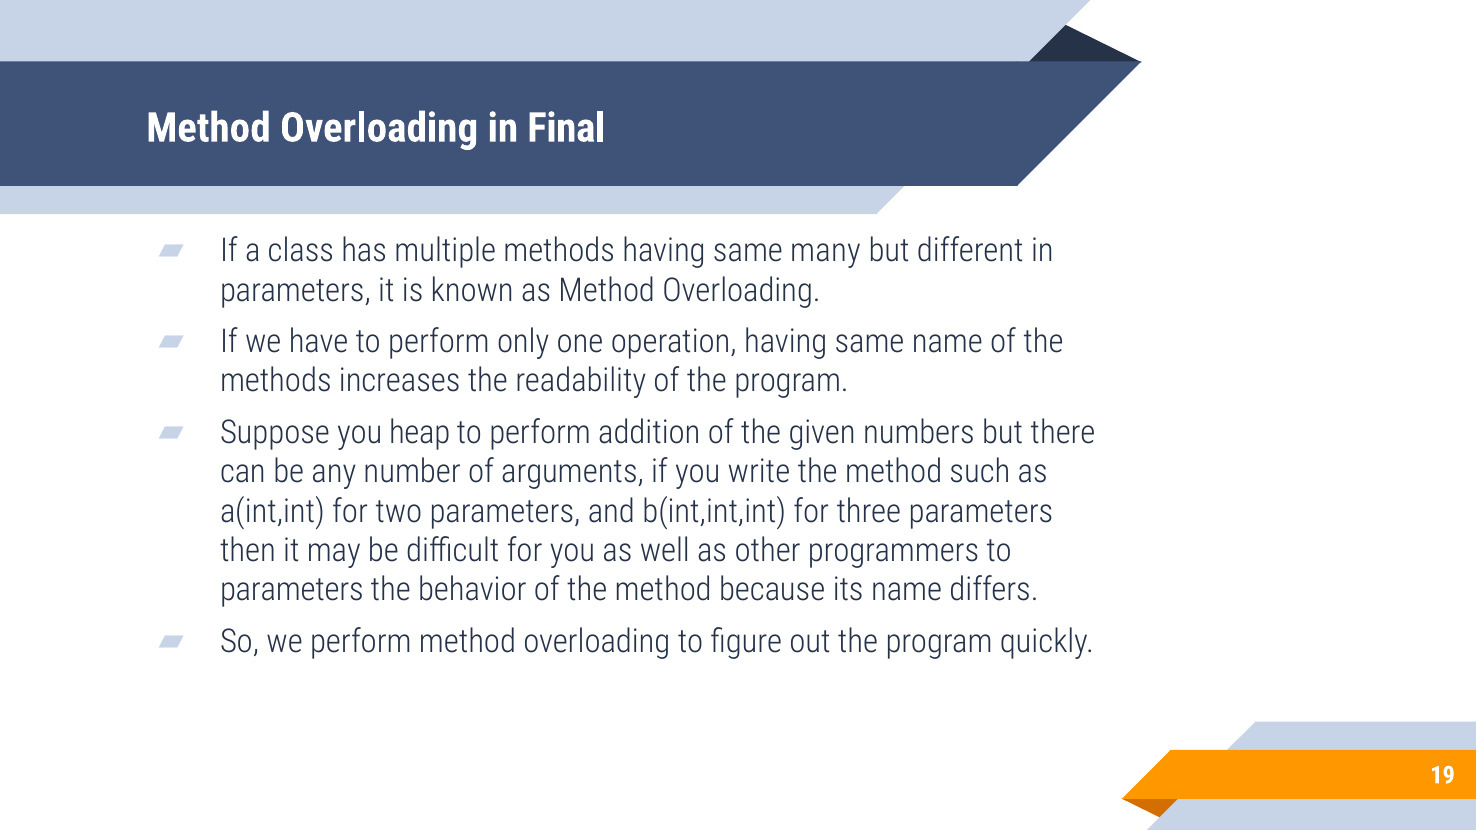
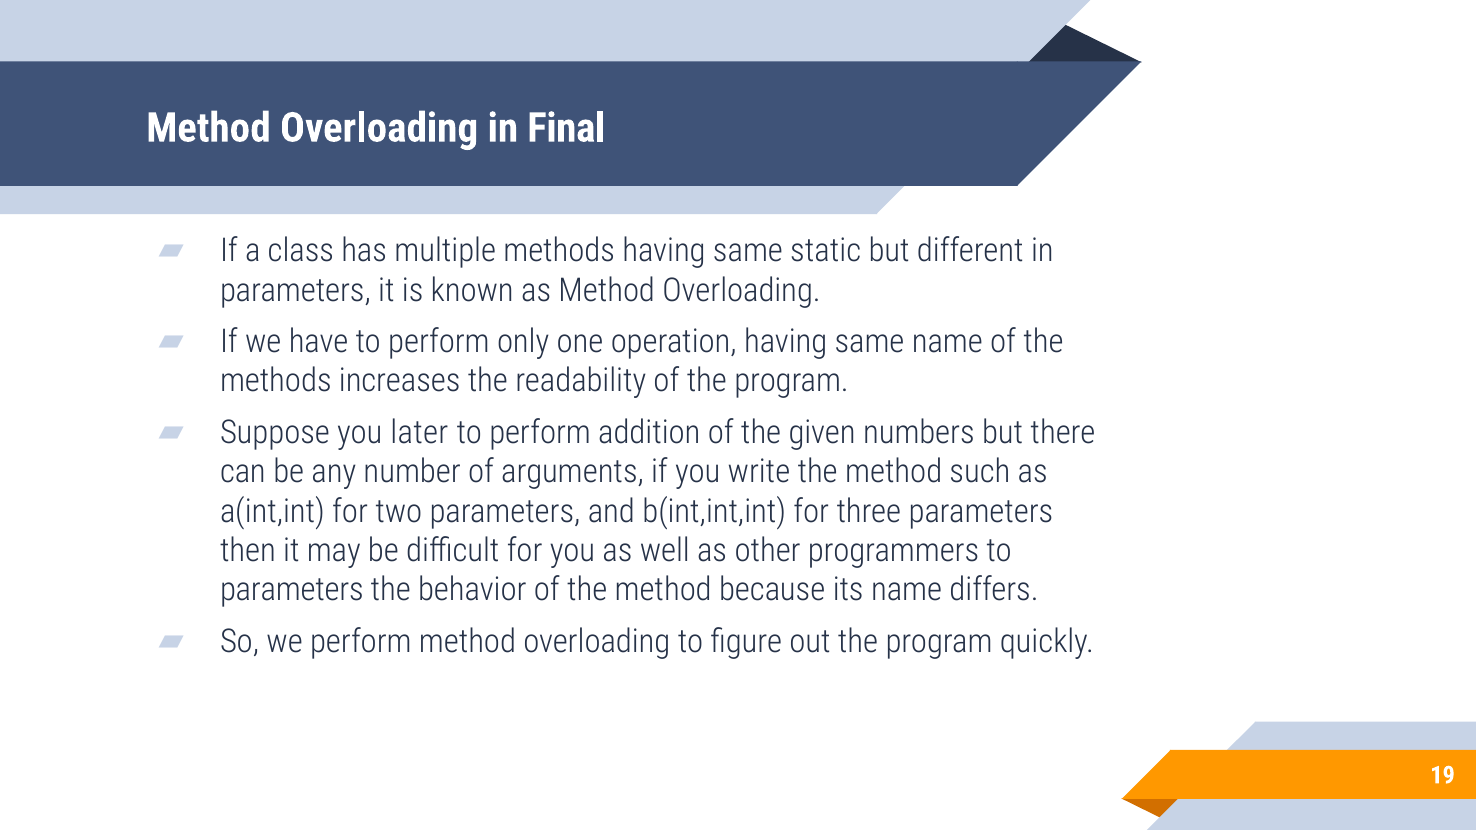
many: many -> static (826, 251)
heap: heap -> later (419, 433)
